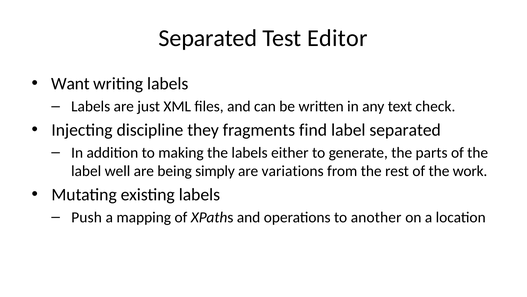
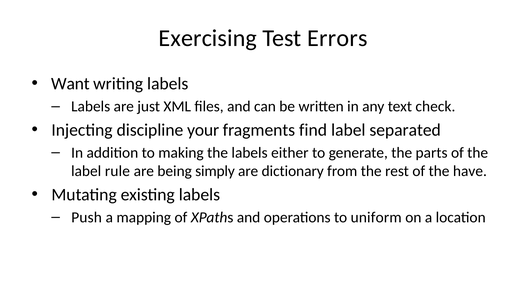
Separated: Separated -> Exercising (208, 38)
Editor: Editor -> Errors (337, 38)
they: they -> your (203, 130)
well: well -> rule (117, 171)
variations: variations -> dictionary (293, 171)
work: work -> have (470, 171)
another: another -> uniform (376, 217)
